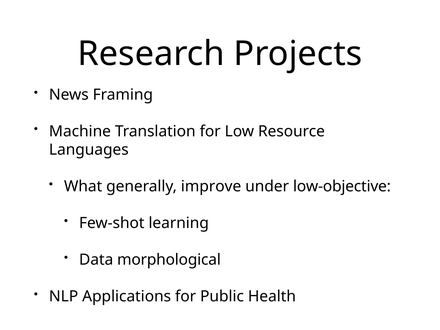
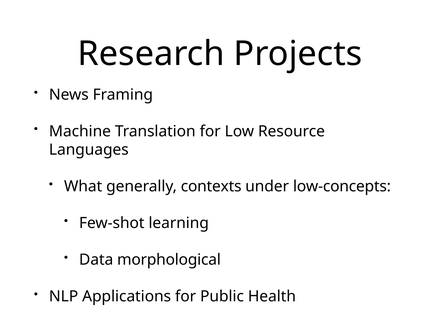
improve: improve -> contexts (211, 186)
low-objective: low-objective -> low-concepts (342, 186)
